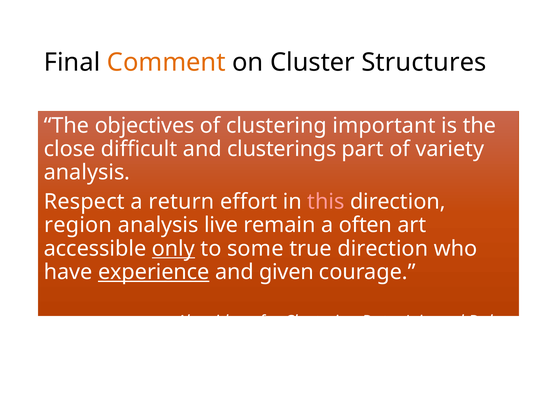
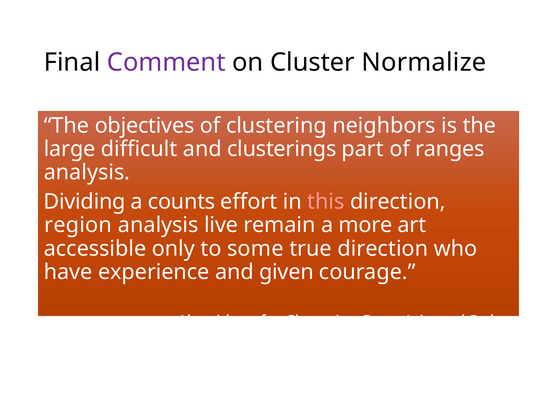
Comment colour: orange -> purple (166, 62)
Structures: Structures -> Normalize (424, 62)
important: important -> neighbors (384, 126)
close: close -> large (70, 149)
variety: variety -> ranges (450, 149)
Respect: Respect -> Dividing (85, 202)
return: return -> counts (182, 202)
often: often -> more (365, 225)
only underline: present -> none (173, 248)
experience underline: present -> none (154, 272)
